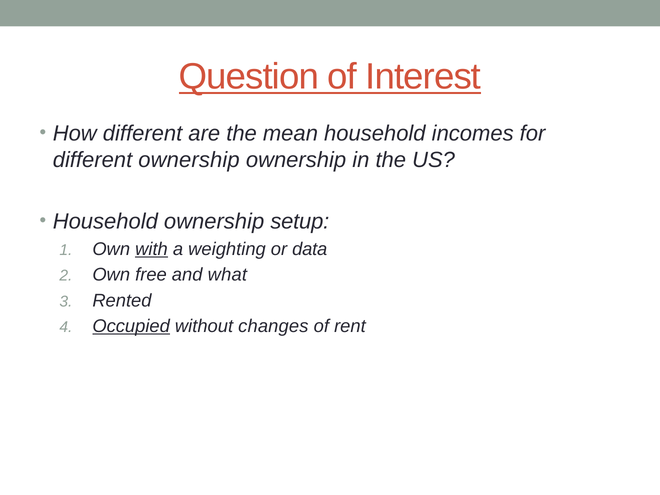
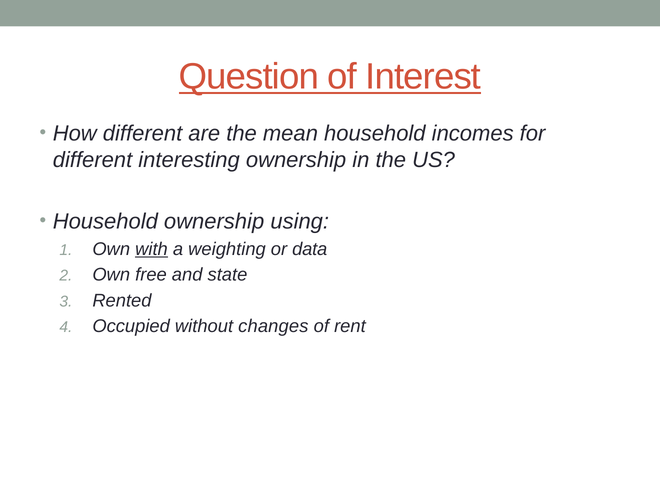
different ownership: ownership -> interesting (189, 160)
setup: setup -> using (300, 222)
what: what -> state (227, 275)
Occupied underline: present -> none (131, 326)
